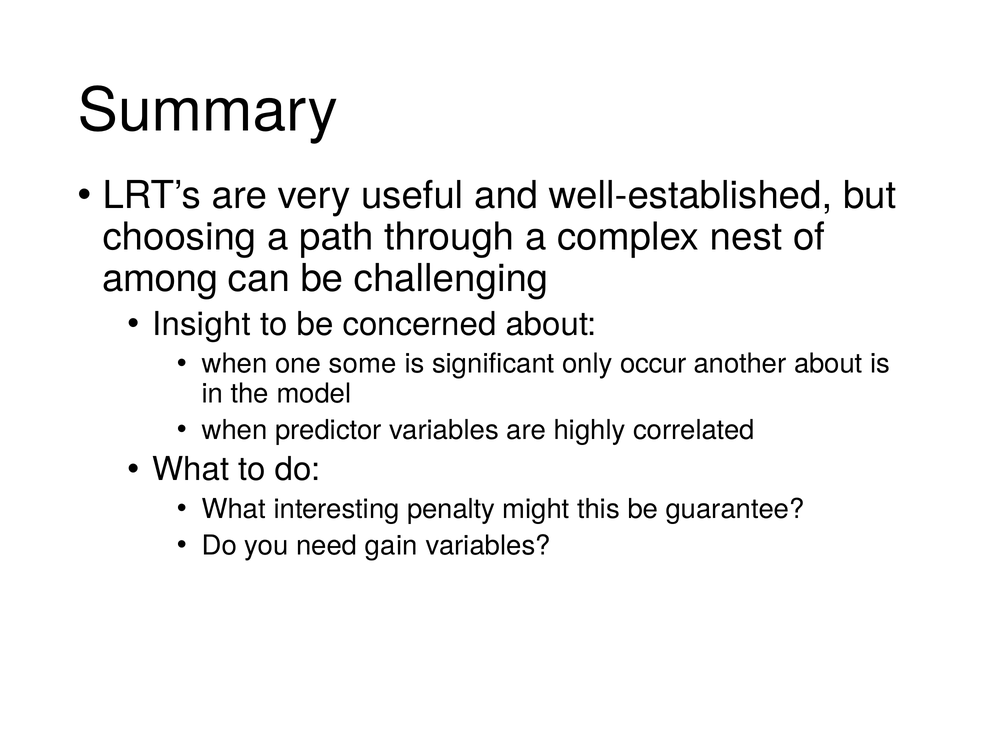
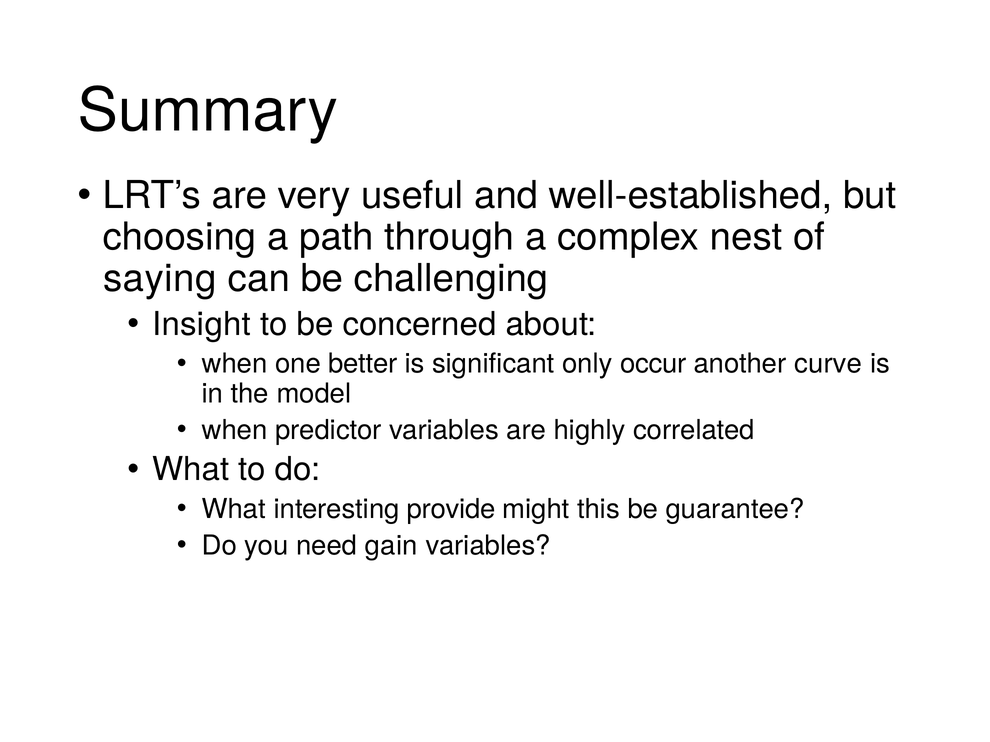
among: among -> saying (160, 279)
some: some -> better (363, 364)
another about: about -> curve (828, 364)
penalty: penalty -> provide (451, 509)
